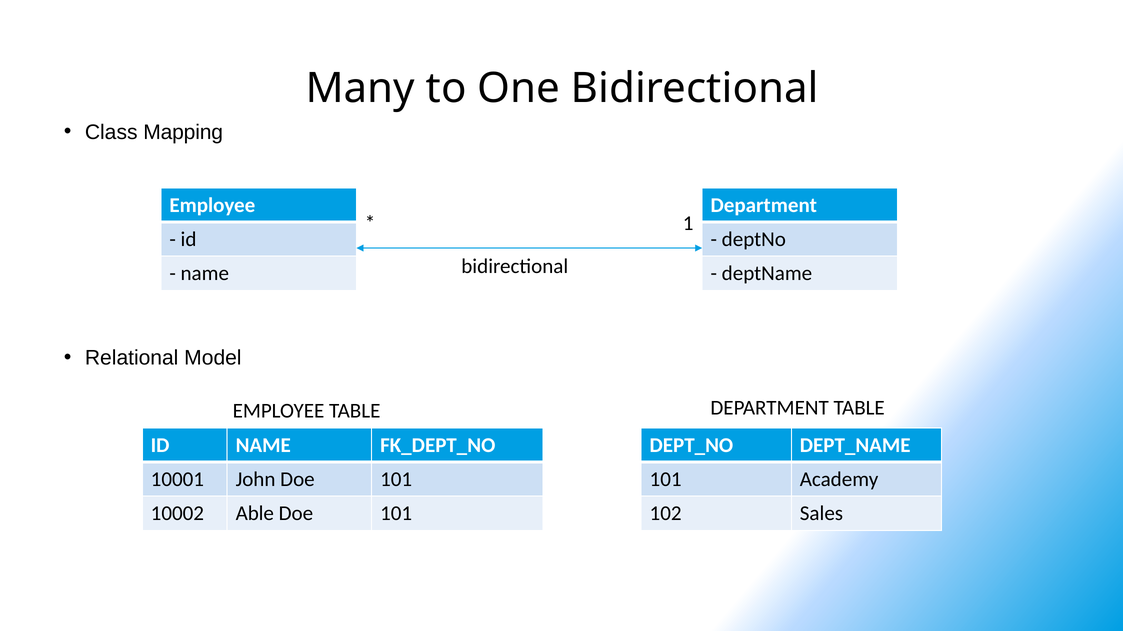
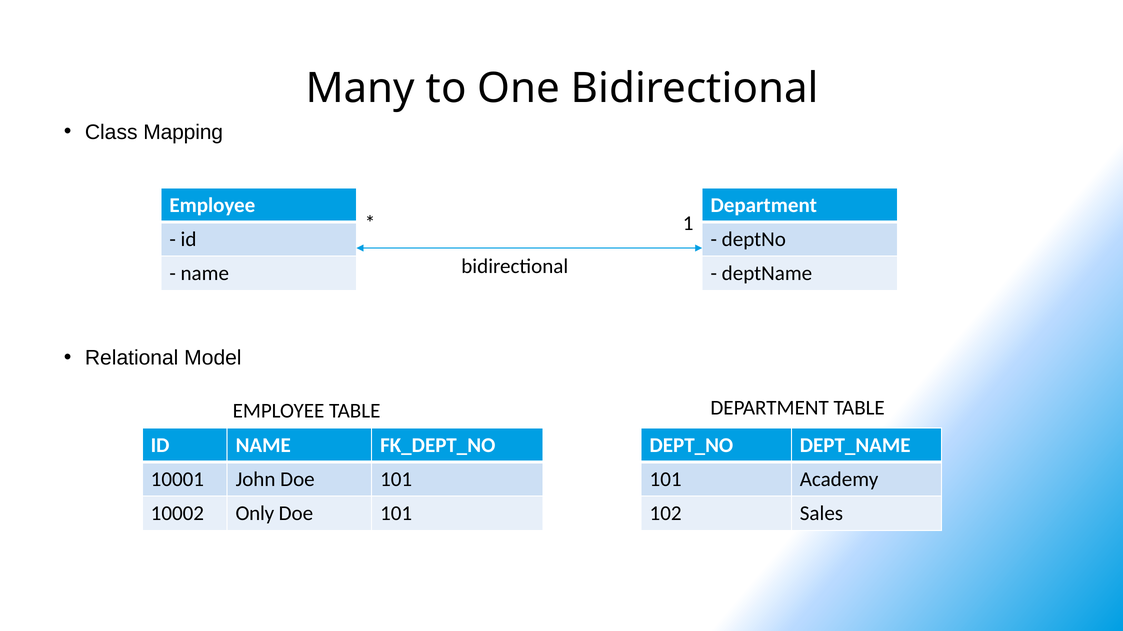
Able: Able -> Only (255, 514)
